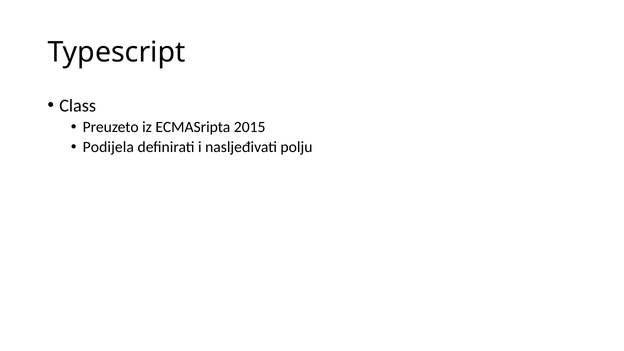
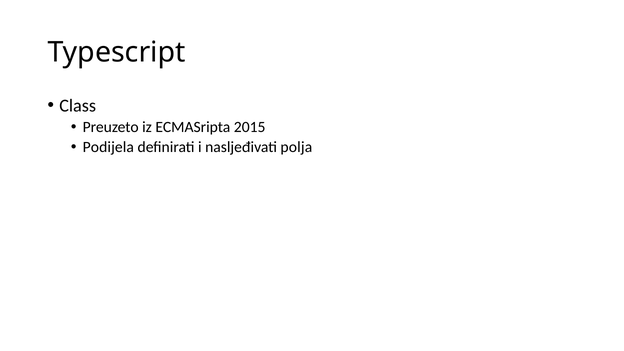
polju: polju -> polja (296, 147)
